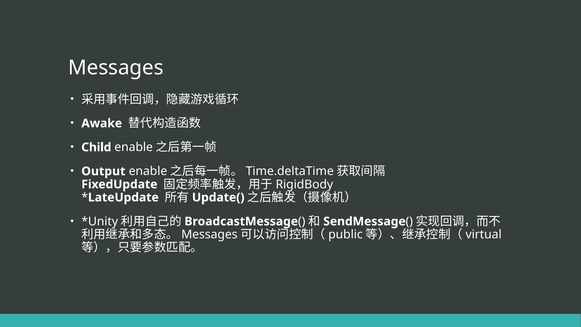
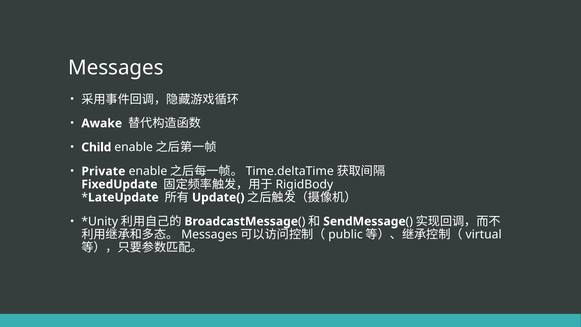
Output: Output -> Private (103, 171)
